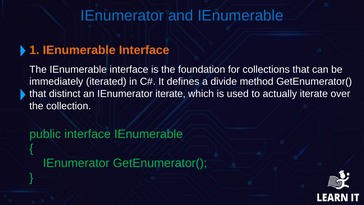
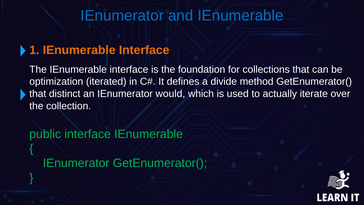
immediately: immediately -> optimization (56, 82)
IEnumerator iterate: iterate -> would (170, 94)
